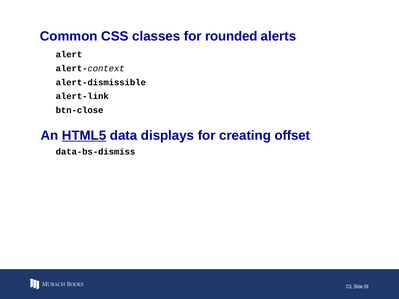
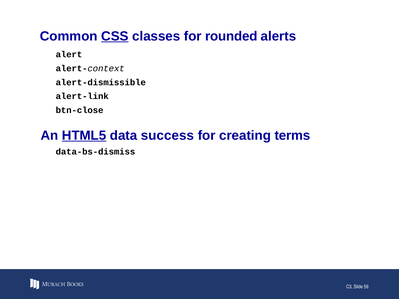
CSS underline: none -> present (115, 36)
displays: displays -> success (167, 136)
offset: offset -> terms (292, 136)
